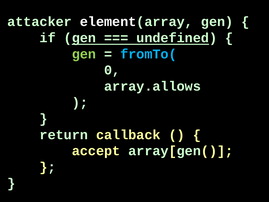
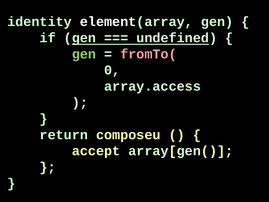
attacker: attacker -> identity (40, 22)
fromTo( colour: light blue -> pink (148, 54)
array.allows: array.allows -> array.access (153, 86)
callback: callback -> composeu (128, 135)
